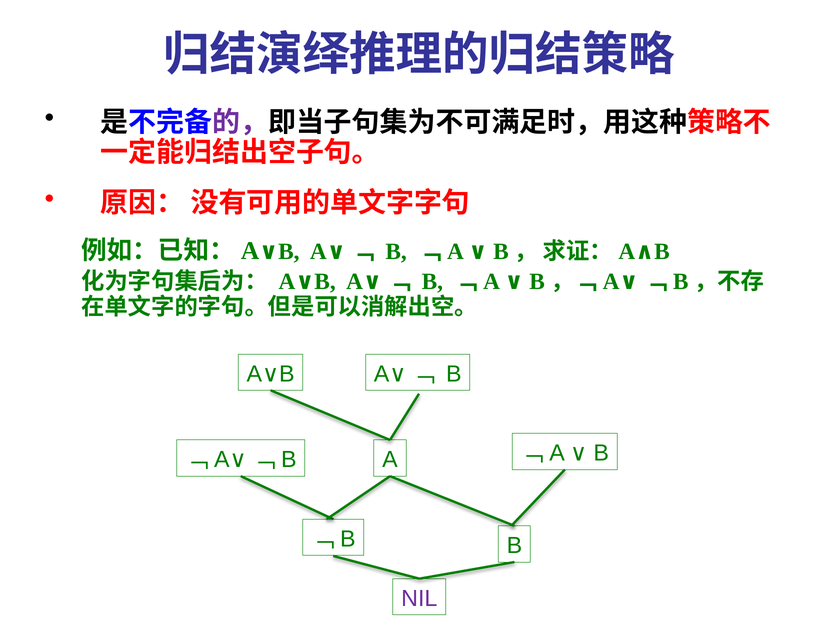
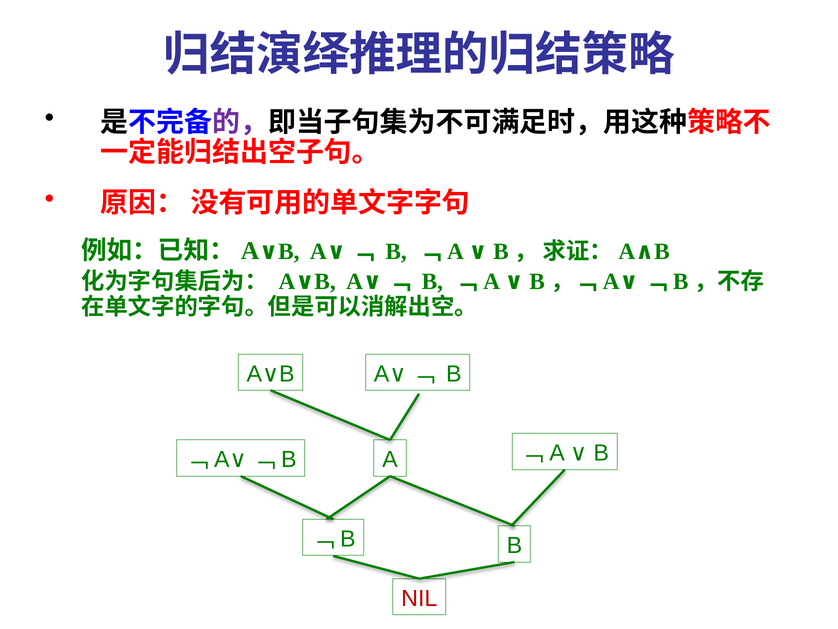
NIL colour: purple -> red (419, 598)
